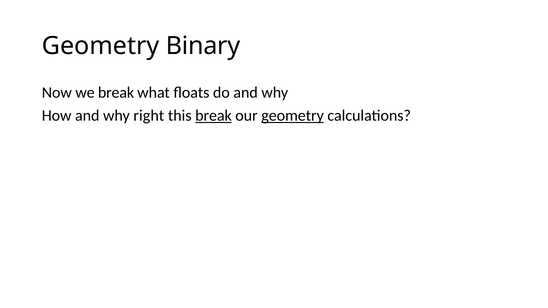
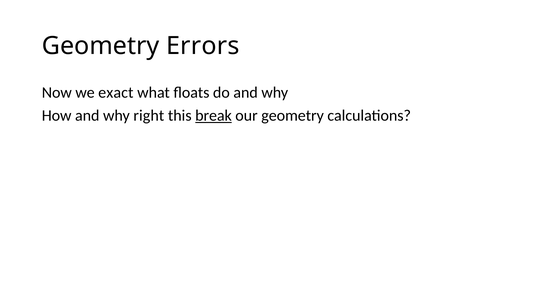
Binary: Binary -> Errors (203, 46)
we break: break -> exact (116, 93)
geometry underline: present -> none (293, 116)
